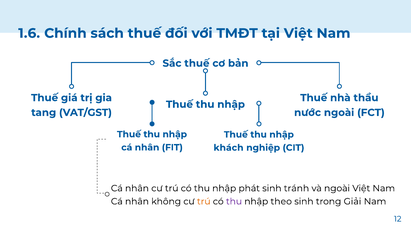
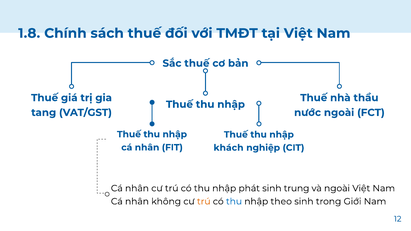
1.6: 1.6 -> 1.8 (29, 33)
tránh: tránh -> trung (297, 188)
thu colour: purple -> blue (234, 202)
Giải: Giải -> Giới (353, 202)
